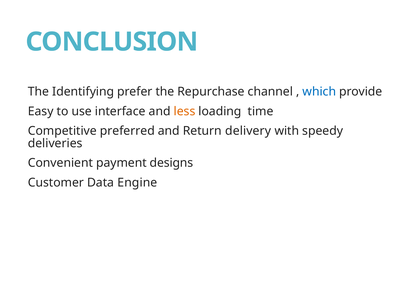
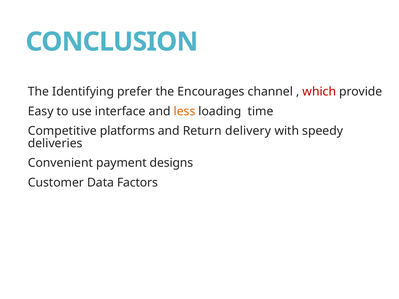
Repurchase: Repurchase -> Encourages (211, 92)
which colour: blue -> red (319, 92)
preferred: preferred -> platforms (127, 131)
Engine: Engine -> Factors (137, 183)
